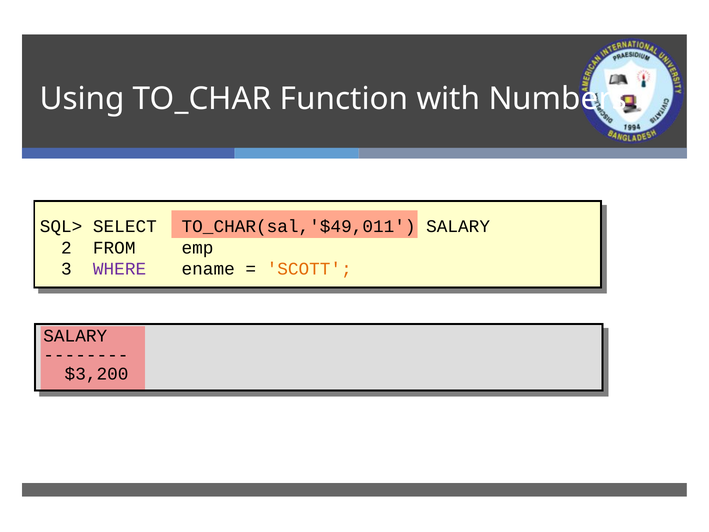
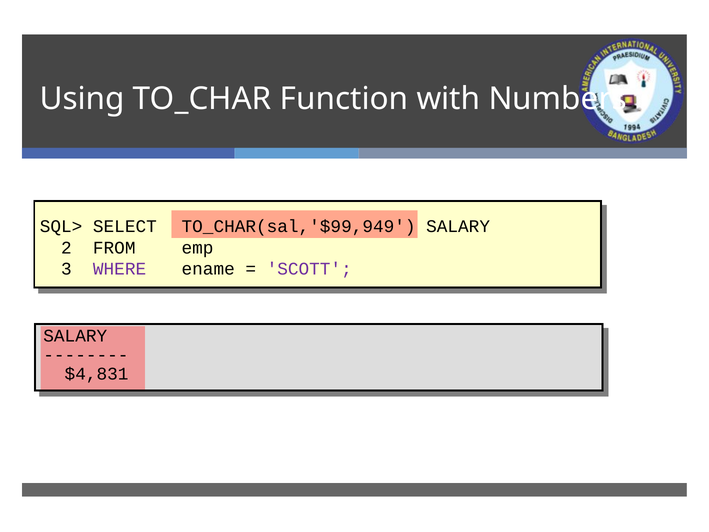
TO_CHAR(sal,'$49,011: TO_CHAR(sal,'$49,011 -> TO_CHAR(sal,'$99,949 (299, 226)
SCOTT colour: orange -> purple (309, 269)
$3,200: $3,200 -> $4,831 (97, 374)
